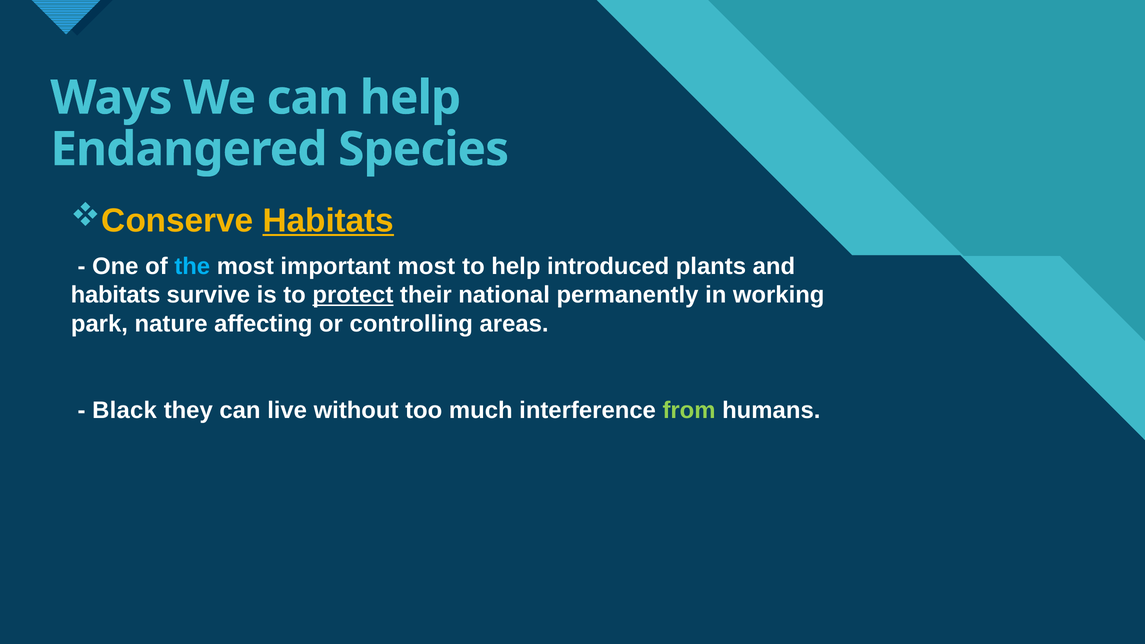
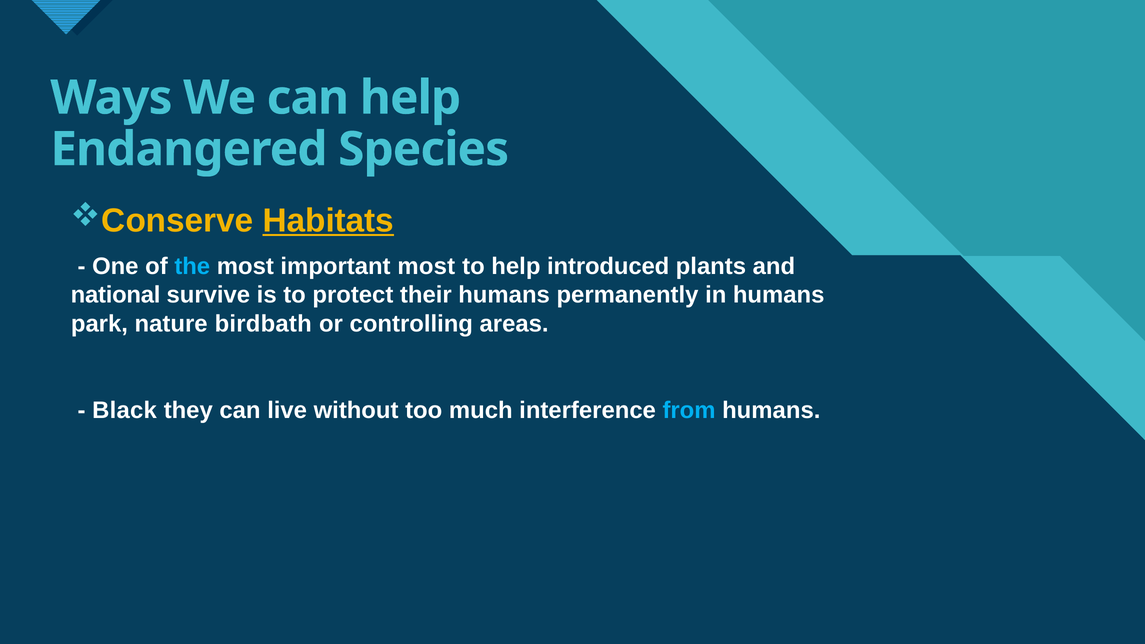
habitats: habitats -> national (116, 295)
protect underline: present -> none (353, 295)
their national: national -> humans (504, 295)
in working: working -> humans (779, 295)
affecting: affecting -> birdbath (263, 324)
from colour: light green -> light blue (689, 411)
